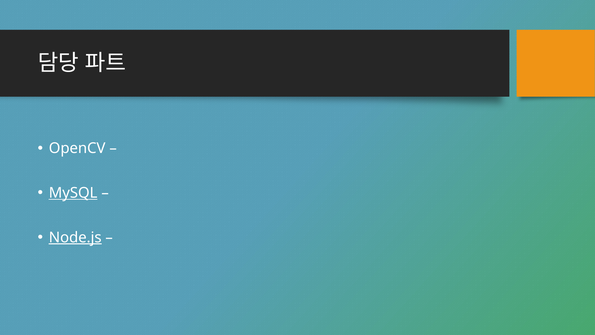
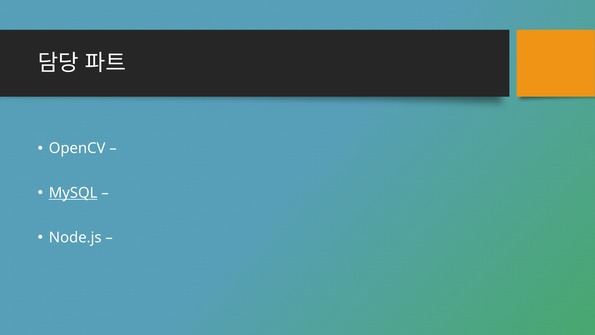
Node.js underline: present -> none (75, 237)
